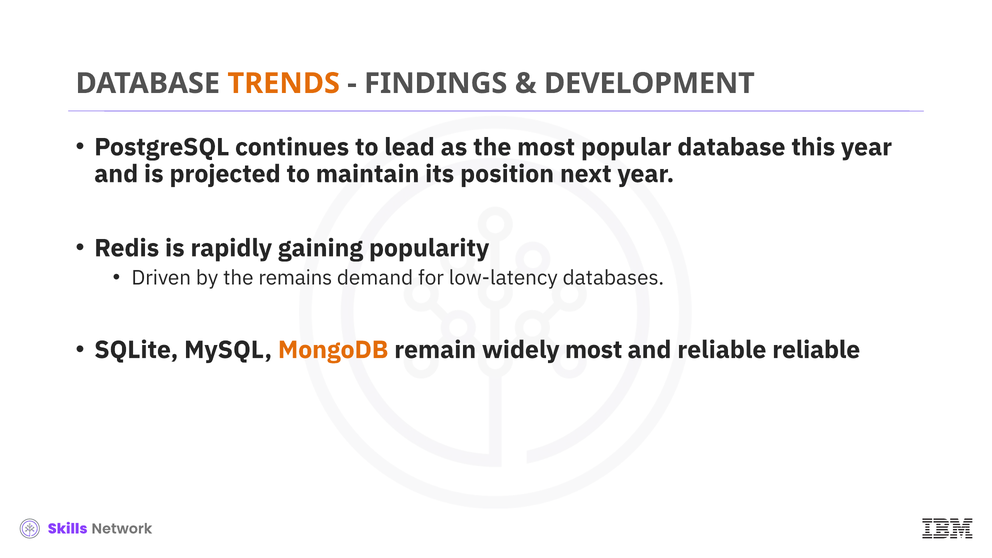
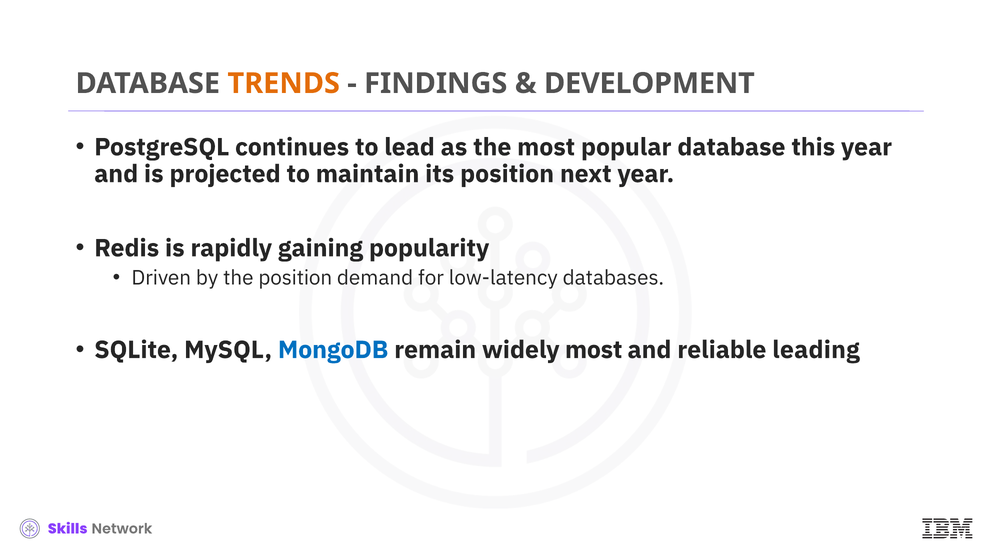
the remains: remains -> position (295, 278)
MongoDB colour: orange -> blue (333, 350)
reliable reliable: reliable -> leading (816, 350)
